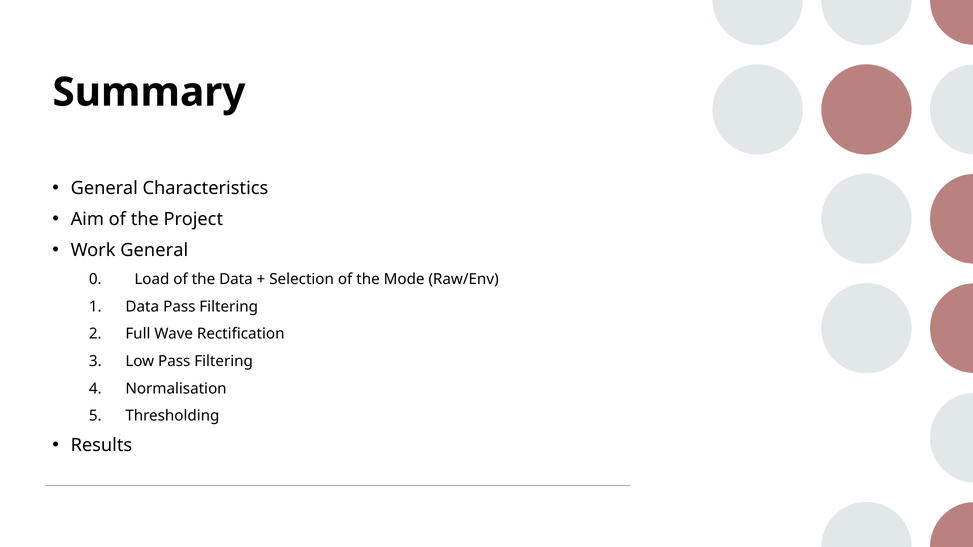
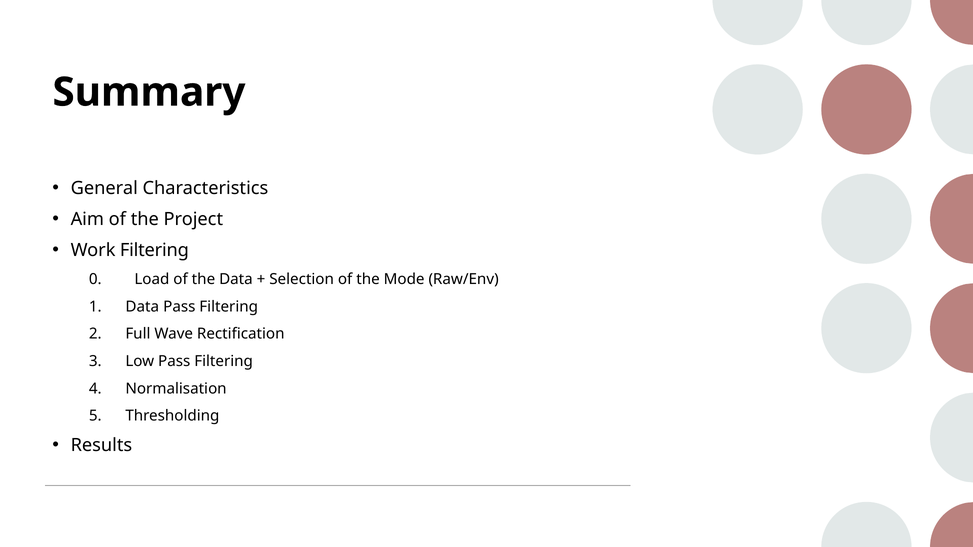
Work General: General -> Filtering (154, 250)
